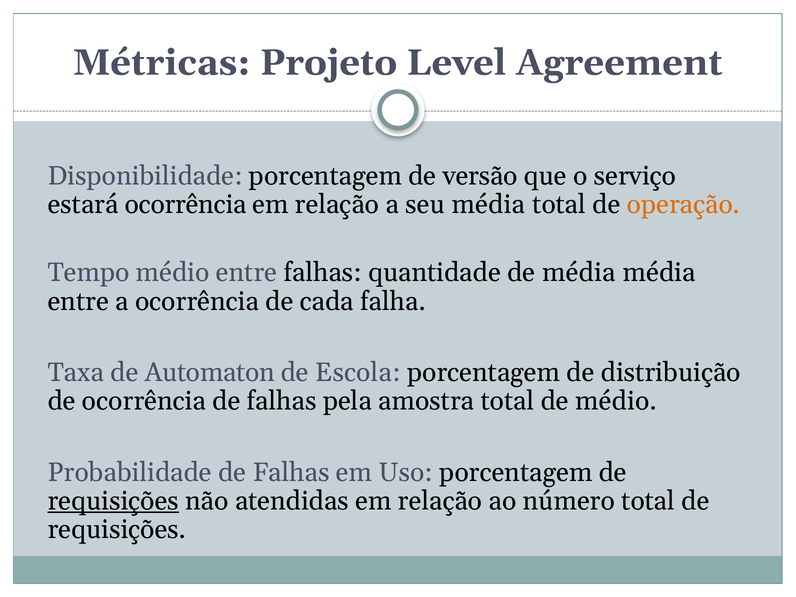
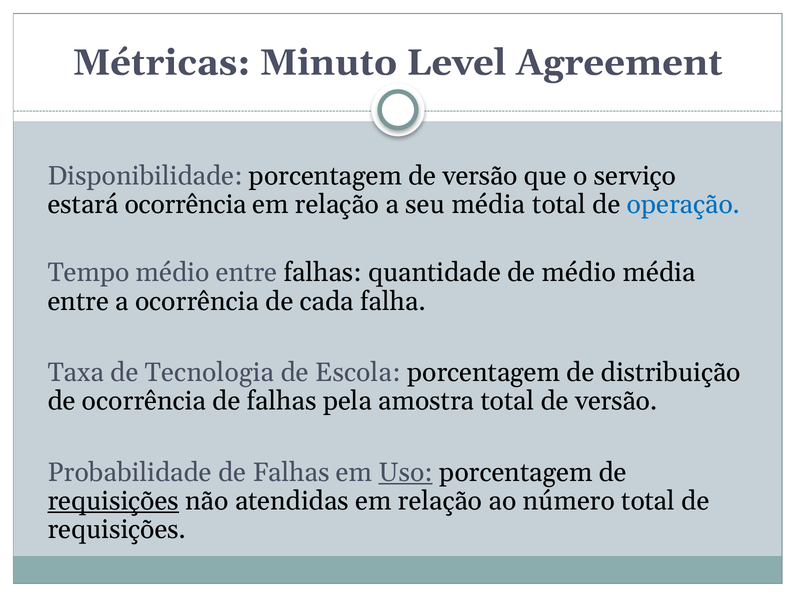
Projeto: Projeto -> Minuto (328, 63)
operação colour: orange -> blue (683, 205)
de média: média -> médio (579, 273)
Automaton: Automaton -> Tecnologia (209, 373)
total de médio: médio -> versão (616, 401)
Uso underline: none -> present (406, 472)
